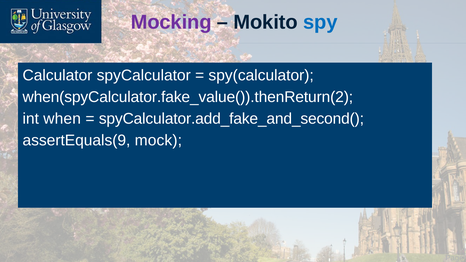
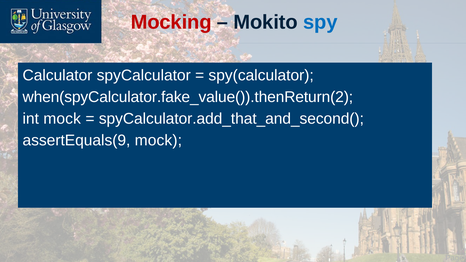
Mocking colour: purple -> red (171, 22)
int when: when -> mock (62, 119)
spyCalculator.add_fake_and_second(: spyCalculator.add_fake_and_second( -> spyCalculator.add_that_and_second( (231, 119)
